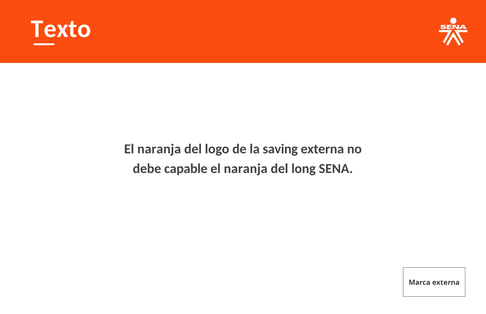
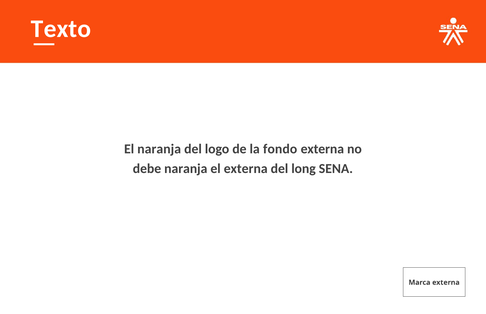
saving: saving -> fondo (280, 149)
debe capable: capable -> naranja (186, 169)
naranja: naranja -> externa (246, 169)
